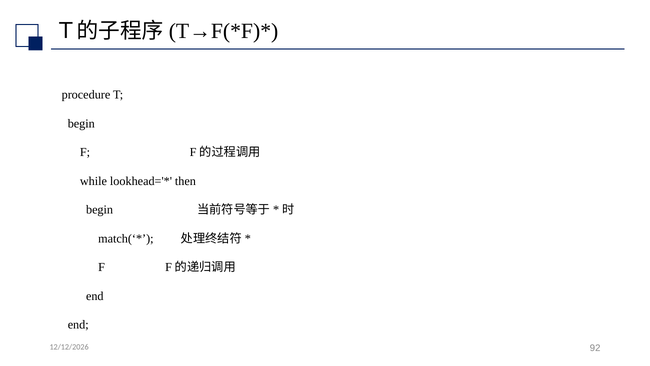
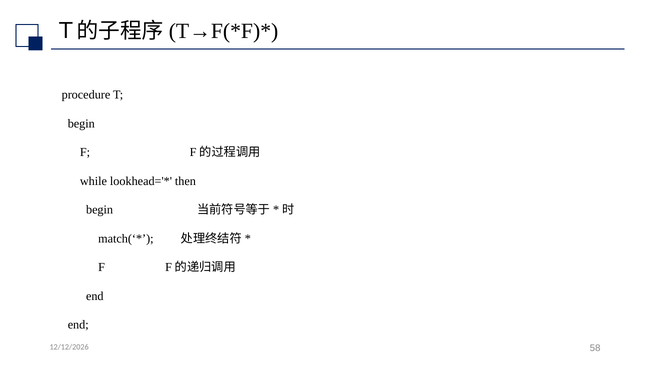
92: 92 -> 58 (595, 348)
